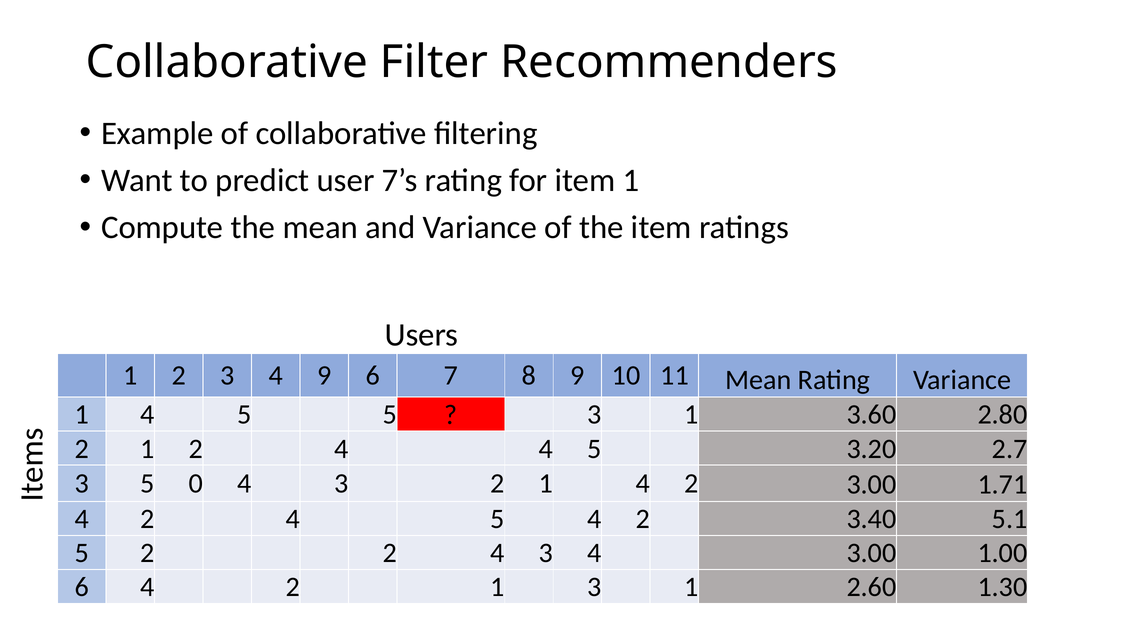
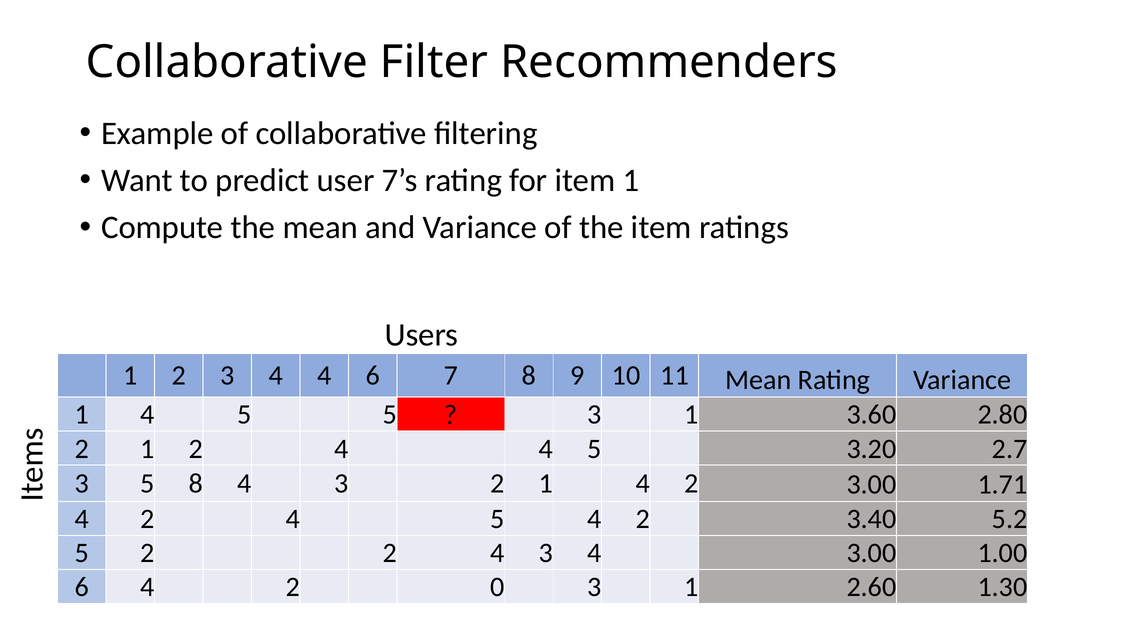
3 4 9: 9 -> 4 (324, 376)
5 0: 0 -> 8 (196, 484)
5.1: 5.1 -> 5.2 (1010, 519)
4 2 1: 1 -> 0 (497, 587)
